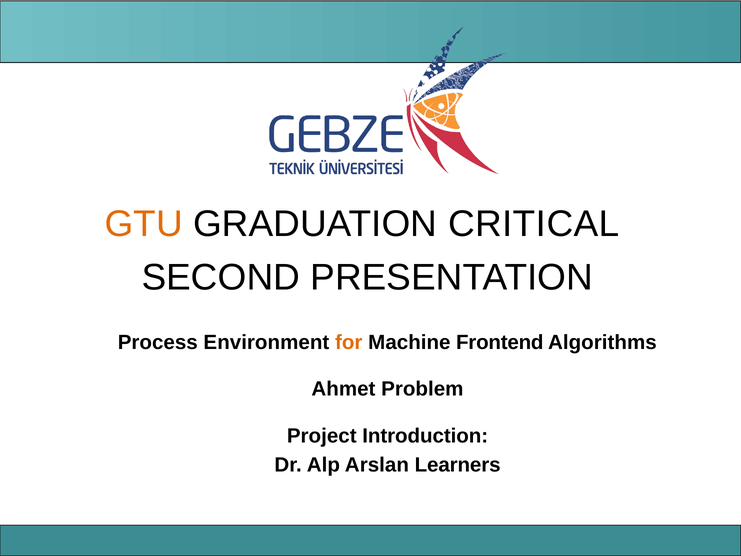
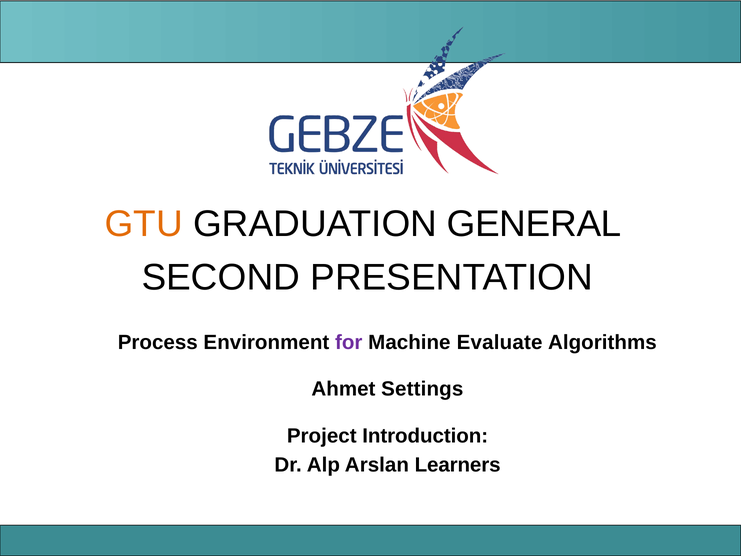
CRITICAL: CRITICAL -> GENERAL (534, 224)
for colour: orange -> purple (349, 342)
Frontend: Frontend -> Evaluate (500, 342)
Problem: Problem -> Settings (422, 389)
